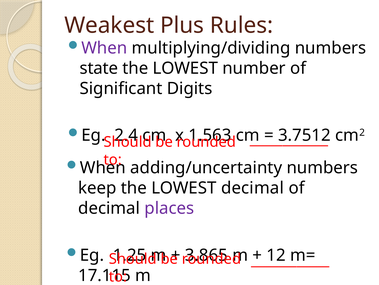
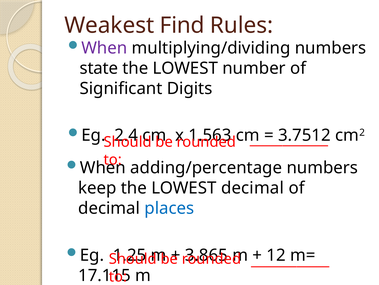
Plus: Plus -> Find (182, 25)
adding/uncertainty: adding/uncertainty -> adding/percentage (206, 167)
places colour: purple -> blue (169, 208)
